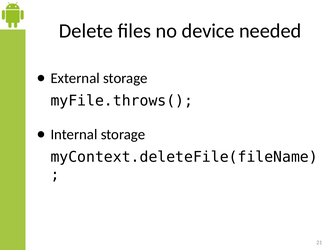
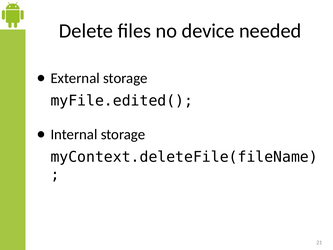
myFile.throws(: myFile.throws( -> myFile.edited( (122, 101)
